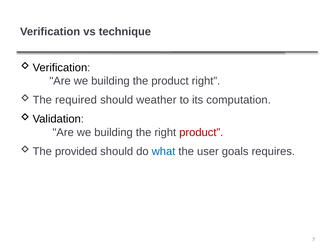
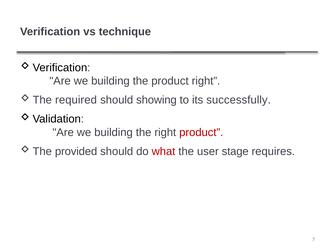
weather: weather -> showing (156, 100)
computation: computation -> successfully (239, 100)
what colour: blue -> red (164, 152)
goals: goals -> stage (235, 152)
